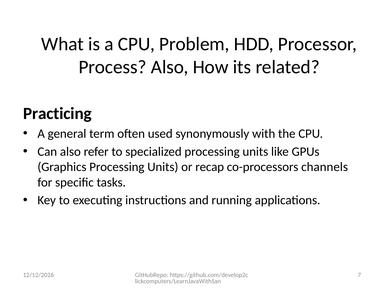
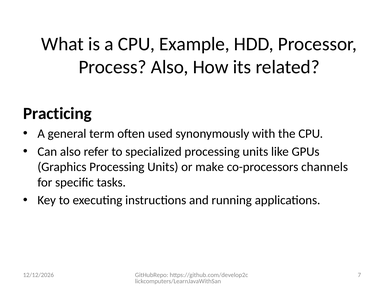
Problem: Problem -> Example (194, 44)
recap: recap -> make (210, 167)
